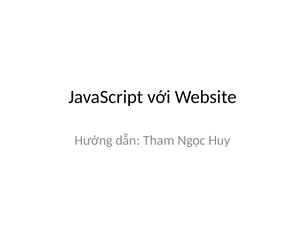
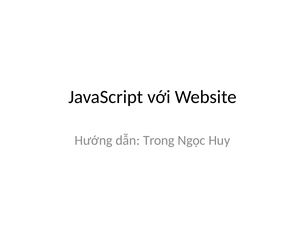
Tham: Tham -> Trong (159, 140)
